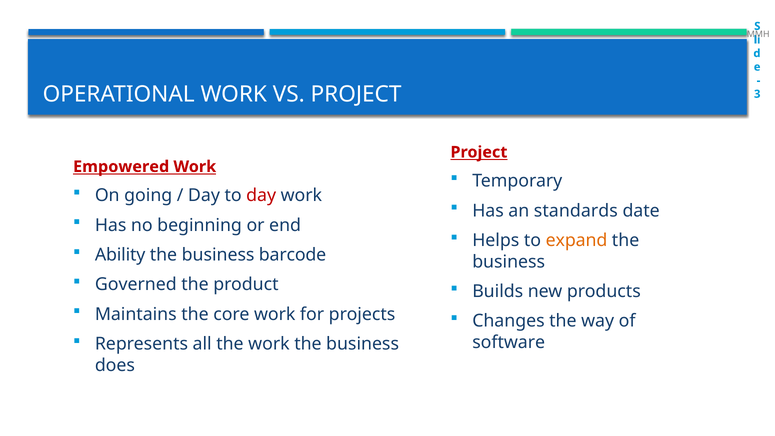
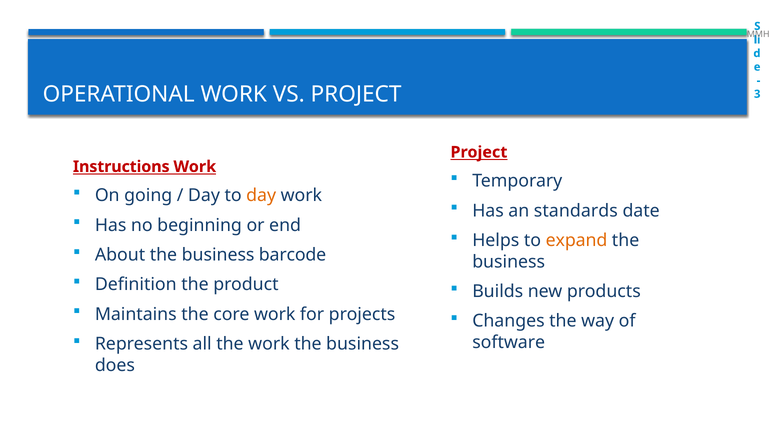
Empowered: Empowered -> Instructions (121, 167)
day colour: red -> orange (261, 195)
Ability: Ability -> About (120, 255)
Governed: Governed -> Definition (136, 285)
